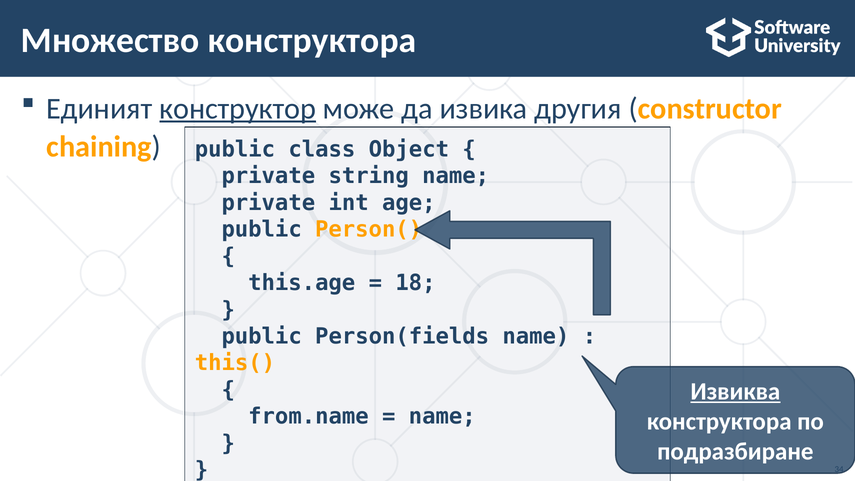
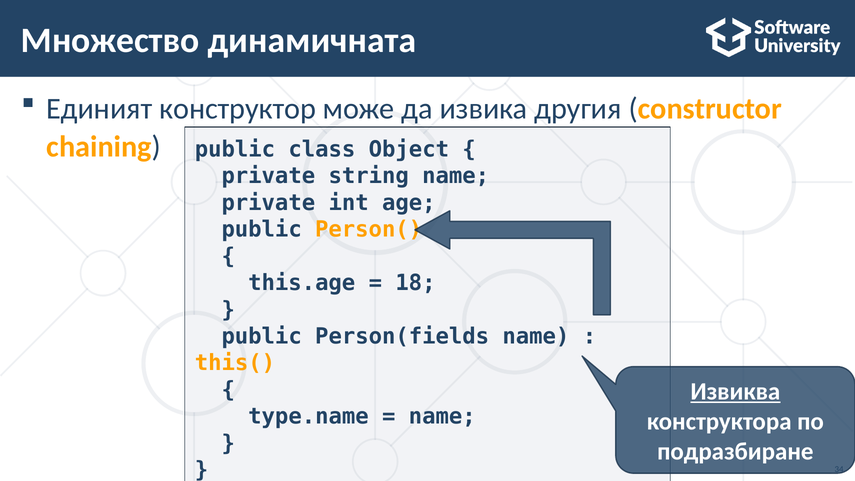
Множество конструктора: конструктора -> динамичната (312, 41)
конструктор underline: present -> none (238, 109)
from.name: from.name -> type.name (308, 416)
